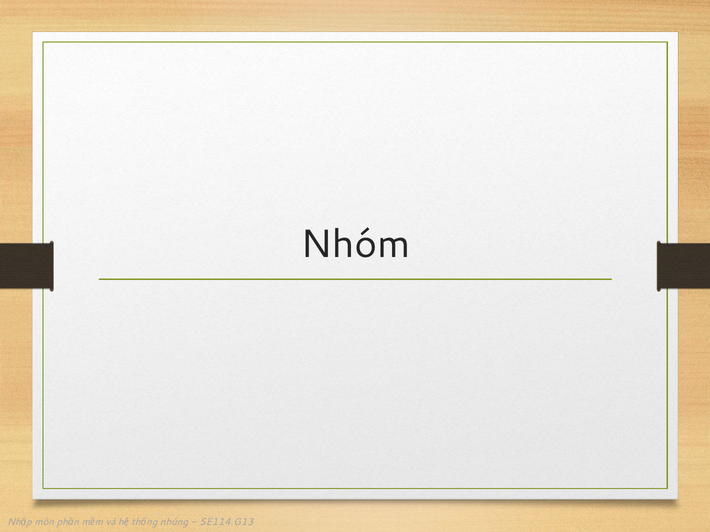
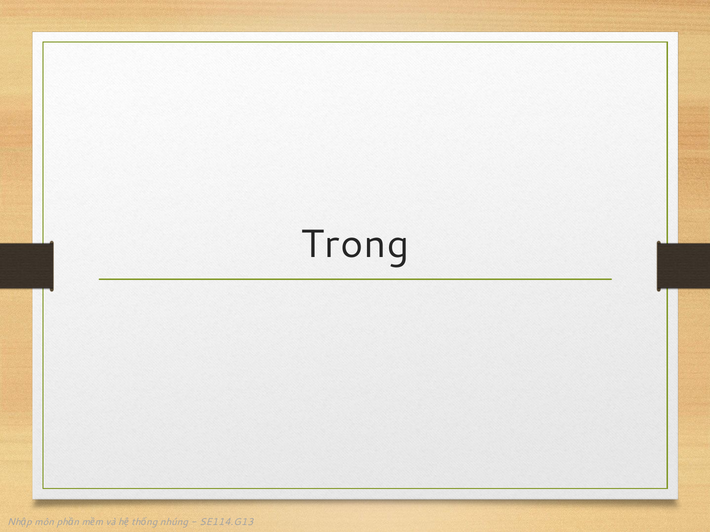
Nhóm: Nhóm -> Trong (355, 244)
